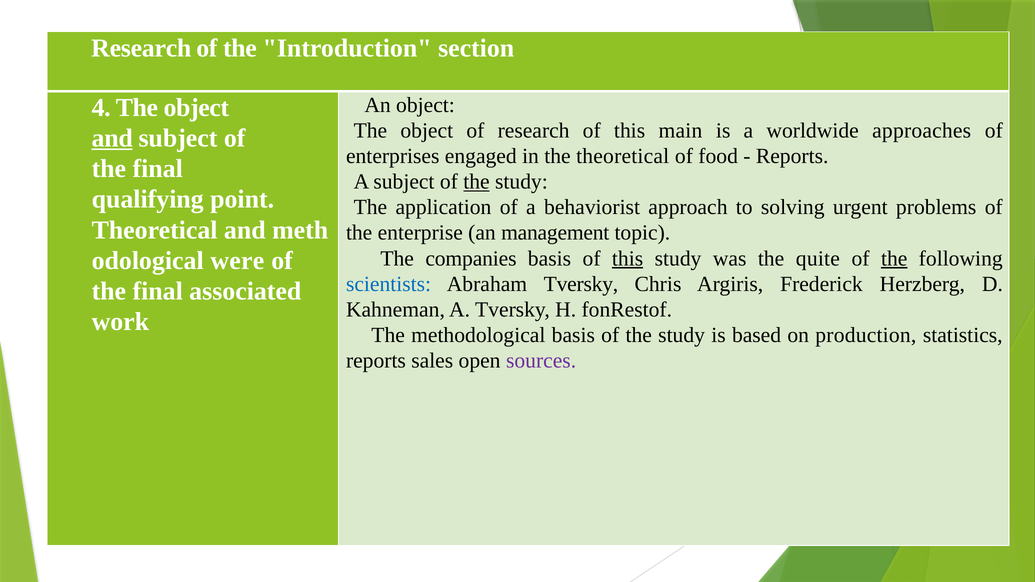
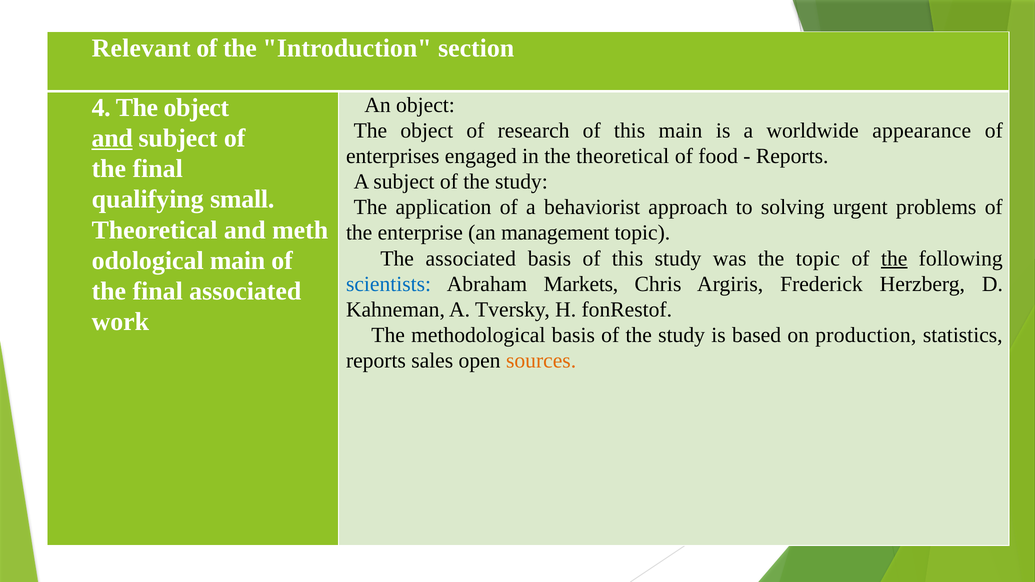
Research: Research -> Relevant (141, 48)
approaches: approaches -> appearance (922, 131)
the underline: present -> none (476, 182)
point: point -> small (242, 199)
The companies: companies -> associated (471, 259)
this underline: present -> none (628, 259)
the quite: quite -> topic (818, 259)
were: were -> main (238, 261)
Abraham Tversky: Tversky -> Markets (581, 284)
sources colour: purple -> orange (541, 361)
